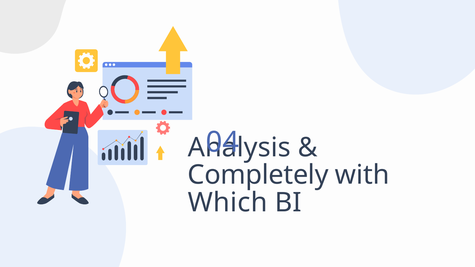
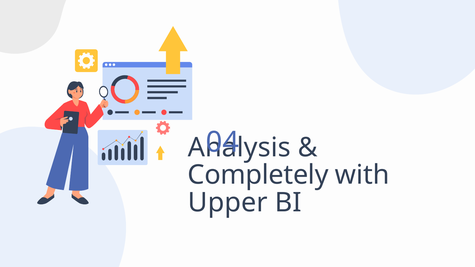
Which: Which -> Upper (228, 203)
